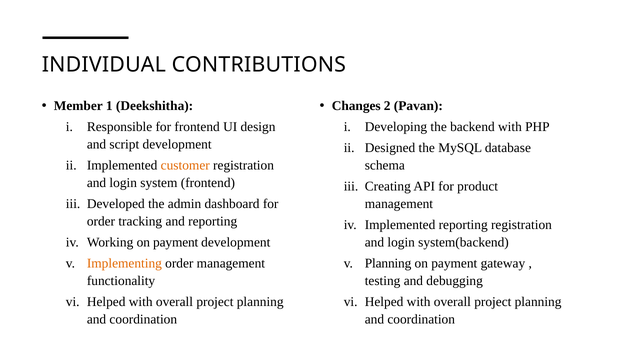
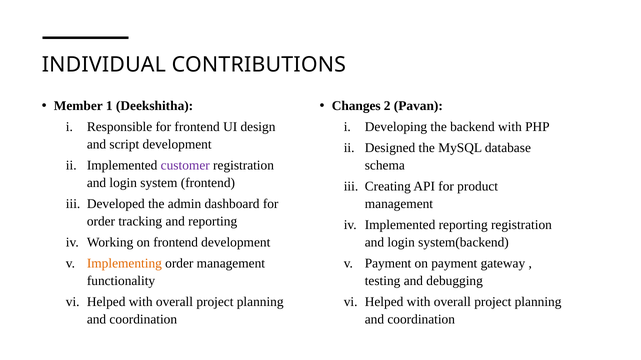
customer colour: orange -> purple (185, 166)
Working on payment: payment -> frontend (176, 243)
Planning: Planning -> Payment (388, 264)
